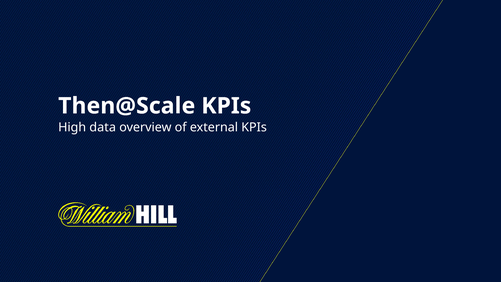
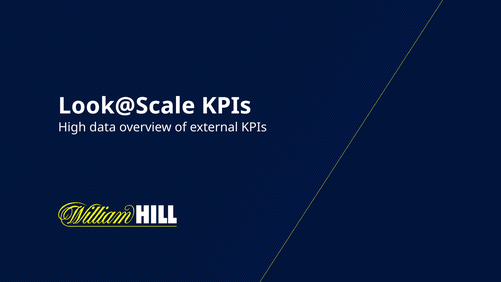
Then@Scale: Then@Scale -> Look@Scale (127, 106)
